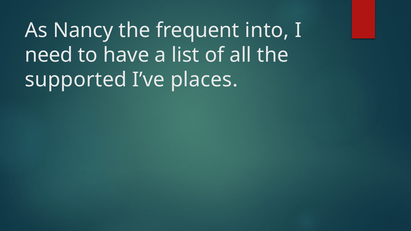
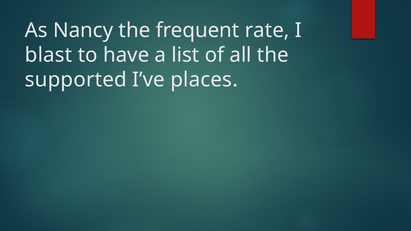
into: into -> rate (267, 31)
need: need -> blast (49, 55)
